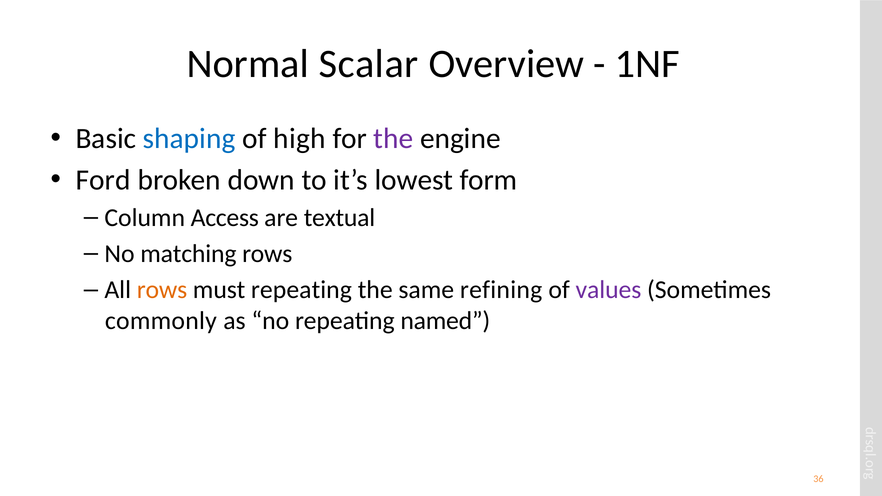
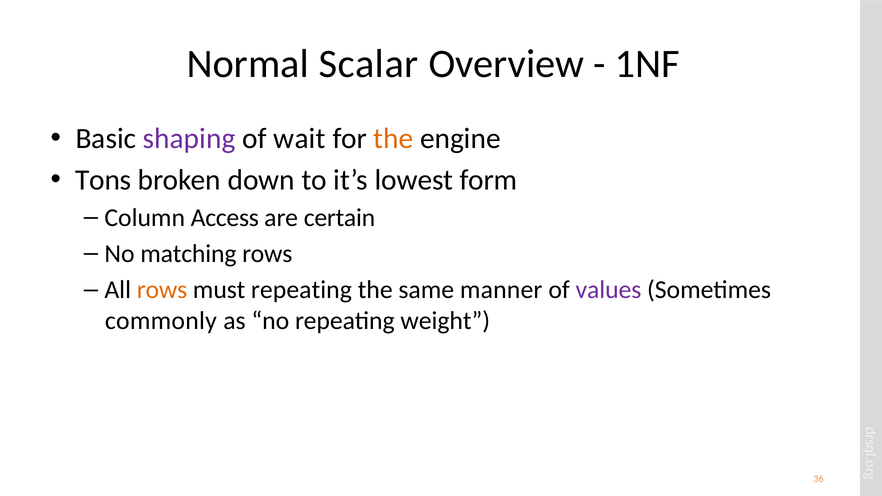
shaping colour: blue -> purple (189, 139)
high: high -> wait (299, 139)
the colour: purple -> orange (393, 139)
Ford: Ford -> Tons (103, 180)
textual: textual -> certain (339, 218)
refining: refining -> manner (501, 290)
named: named -> weight (445, 321)
